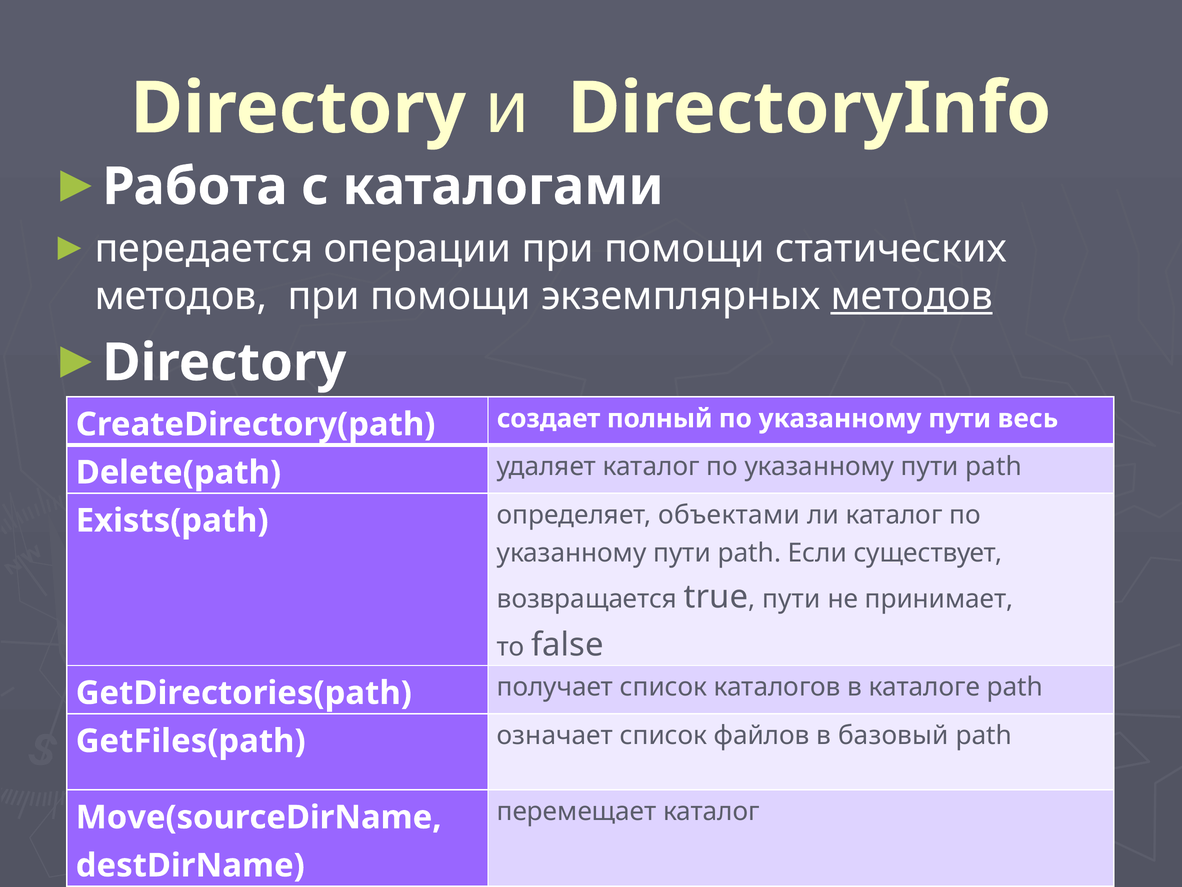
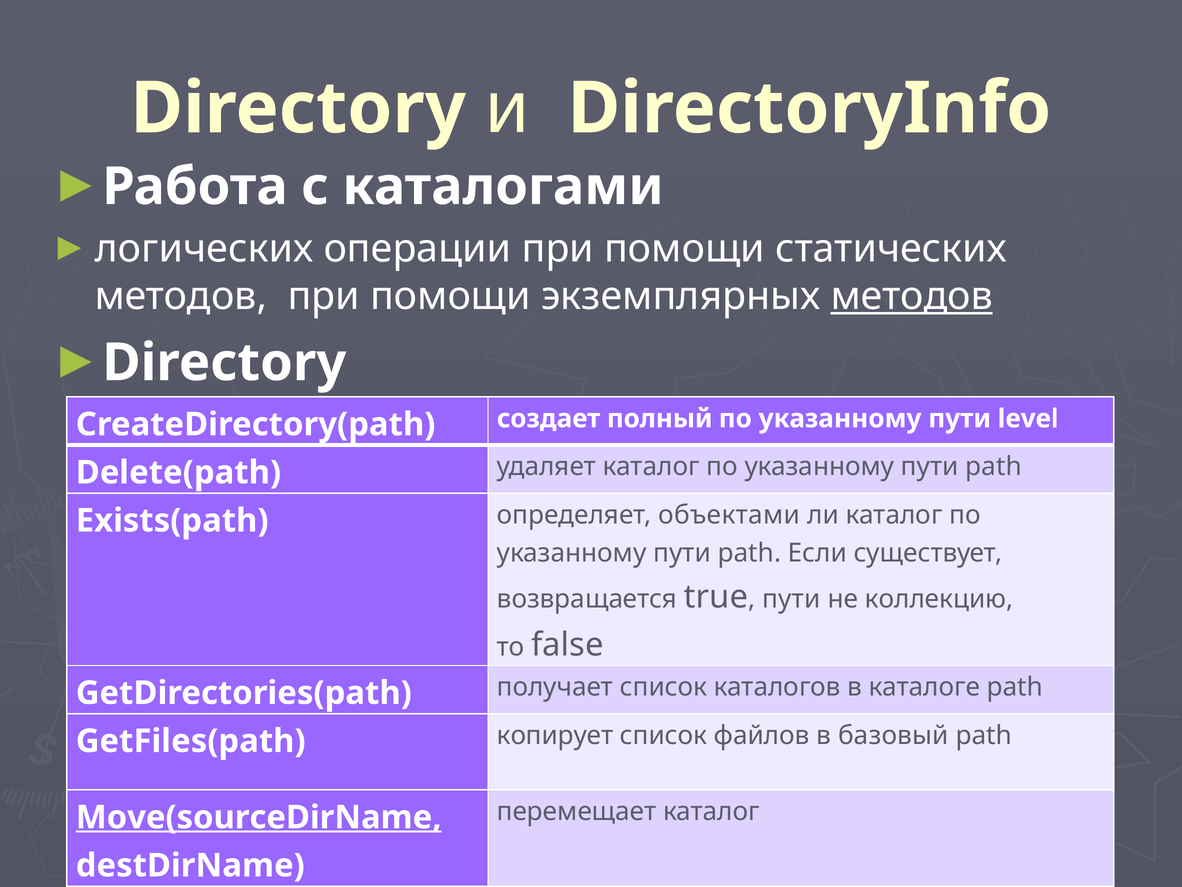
передается: передается -> логических (204, 249)
весь: весь -> level (1028, 418)
принимает: принимает -> коллекцию (939, 599)
означает: означает -> копирует (555, 735)
Move(sourceDirName underline: none -> present (259, 817)
